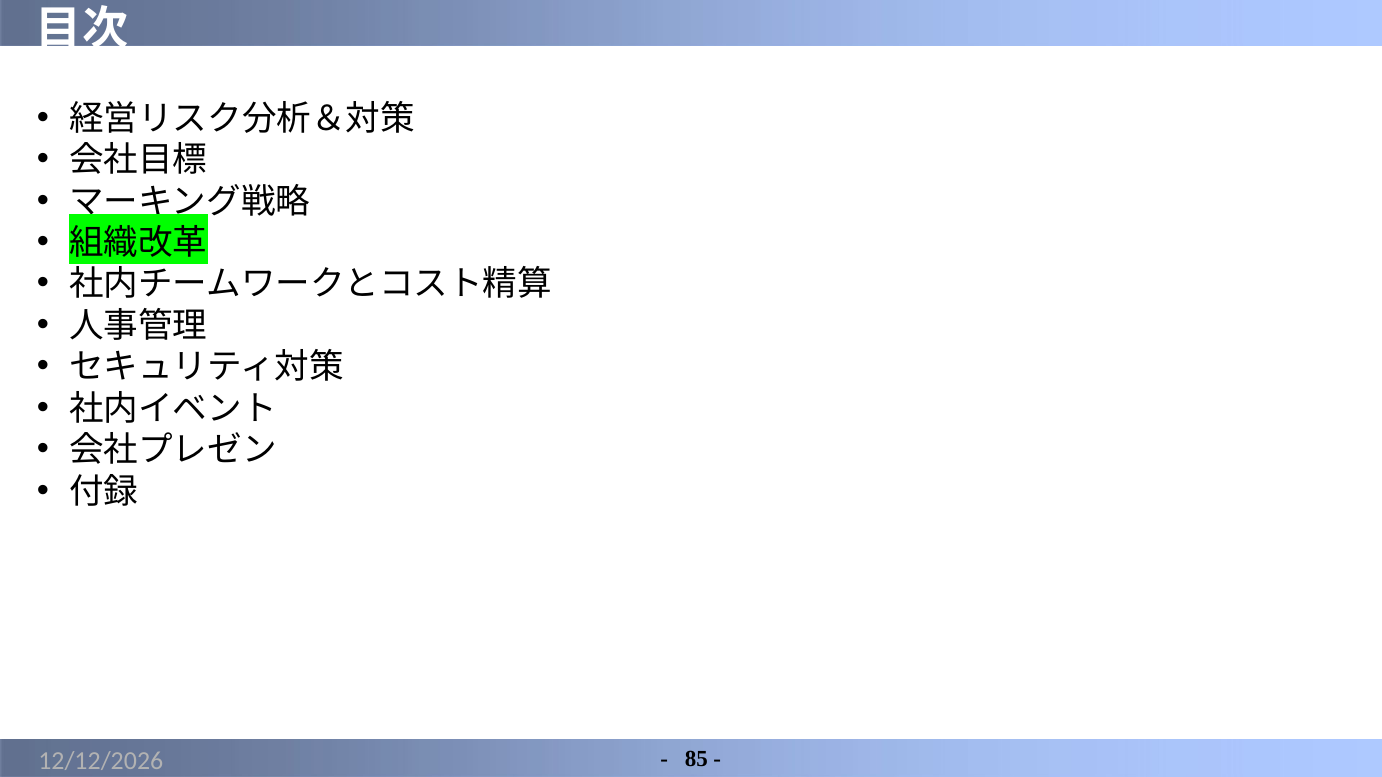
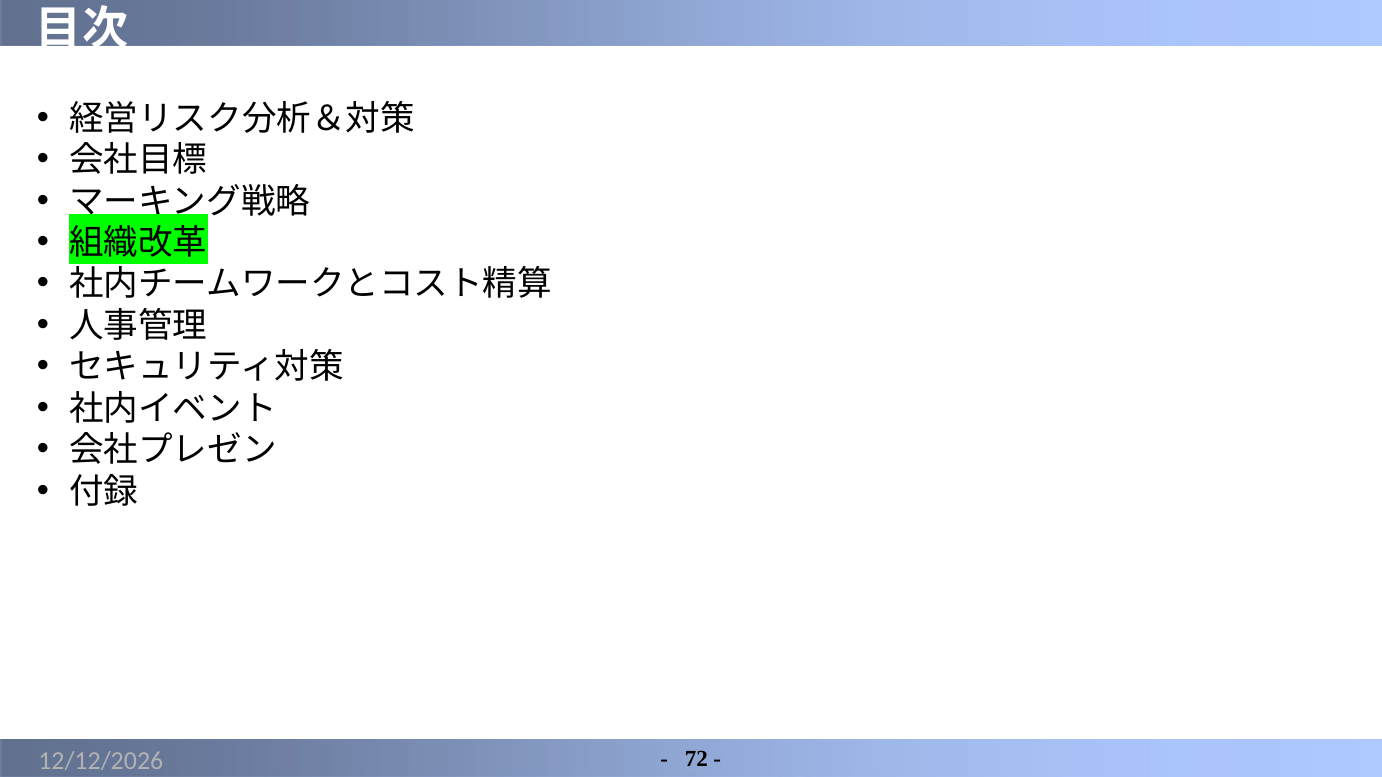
85: 85 -> 72 (696, 760)
